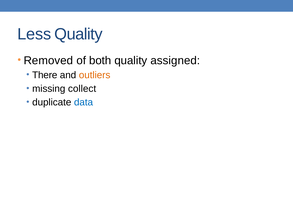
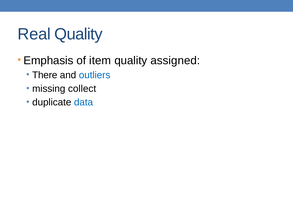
Less: Less -> Real (34, 34)
Removed: Removed -> Emphasis (48, 60)
both: both -> item (100, 60)
outliers colour: orange -> blue (95, 75)
